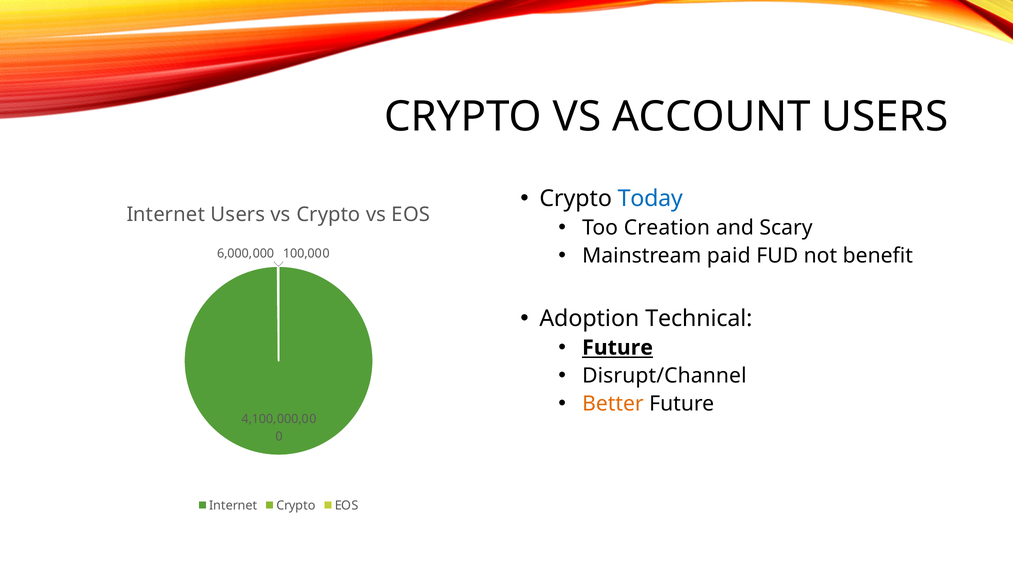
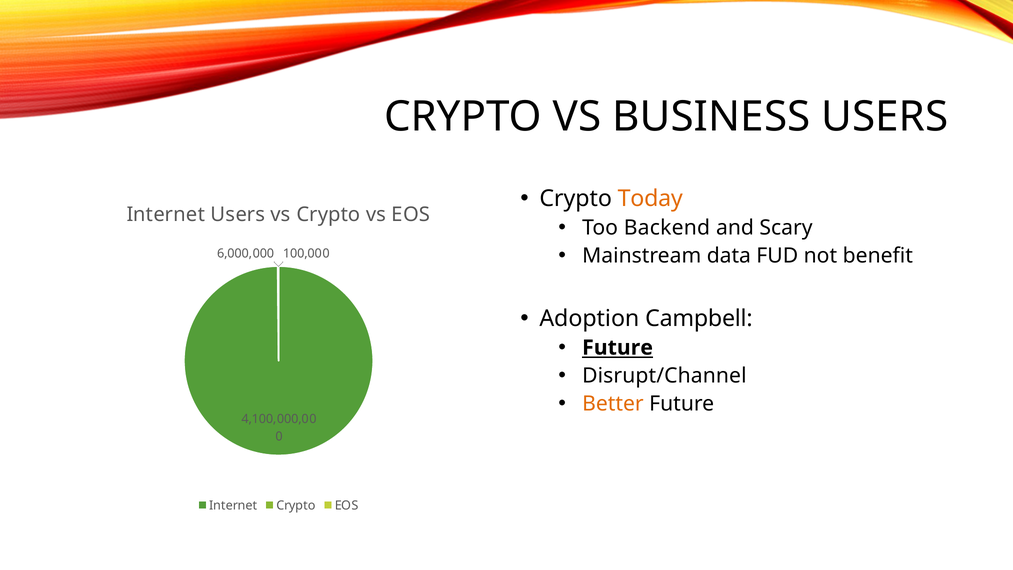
ACCOUNT: ACCOUNT -> BUSINESS (711, 117)
Today colour: blue -> orange (650, 199)
Creation: Creation -> Backend (667, 228)
paid: paid -> data (729, 256)
Technical: Technical -> Campbell (699, 318)
